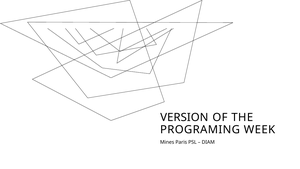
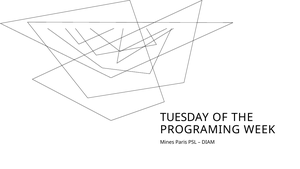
VERSION: VERSION -> TUESDAY (184, 117)
